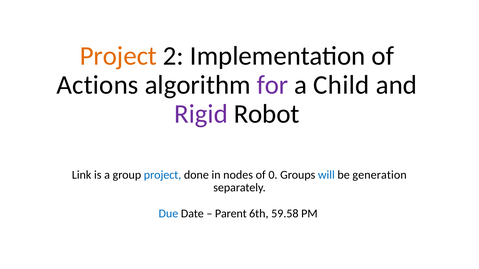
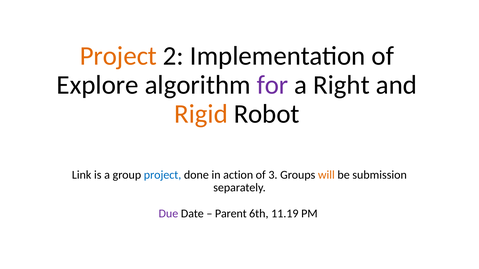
Actions: Actions -> Explore (98, 85)
Child: Child -> Right (341, 85)
Rigid colour: purple -> orange (201, 114)
nodes: nodes -> action (238, 175)
0: 0 -> 3 (273, 175)
will colour: blue -> orange (326, 175)
generation: generation -> submission (380, 175)
Due colour: blue -> purple (168, 214)
59.58: 59.58 -> 11.19 (285, 214)
